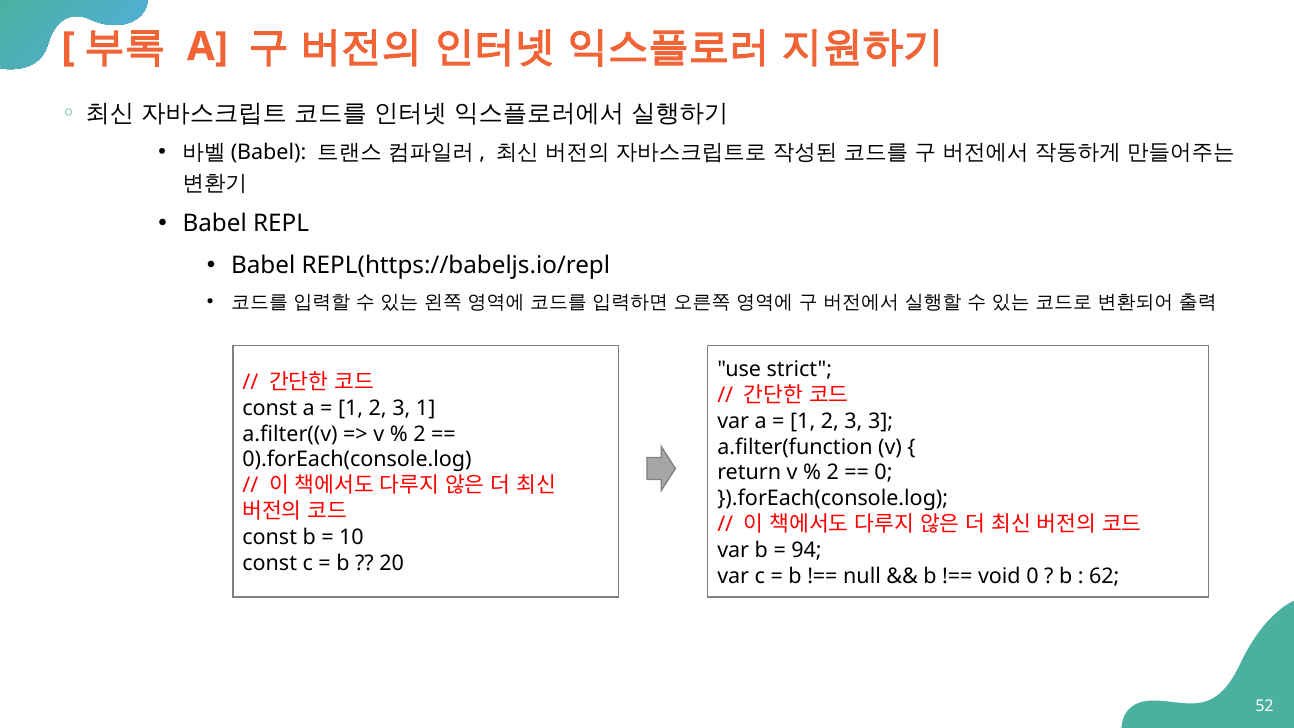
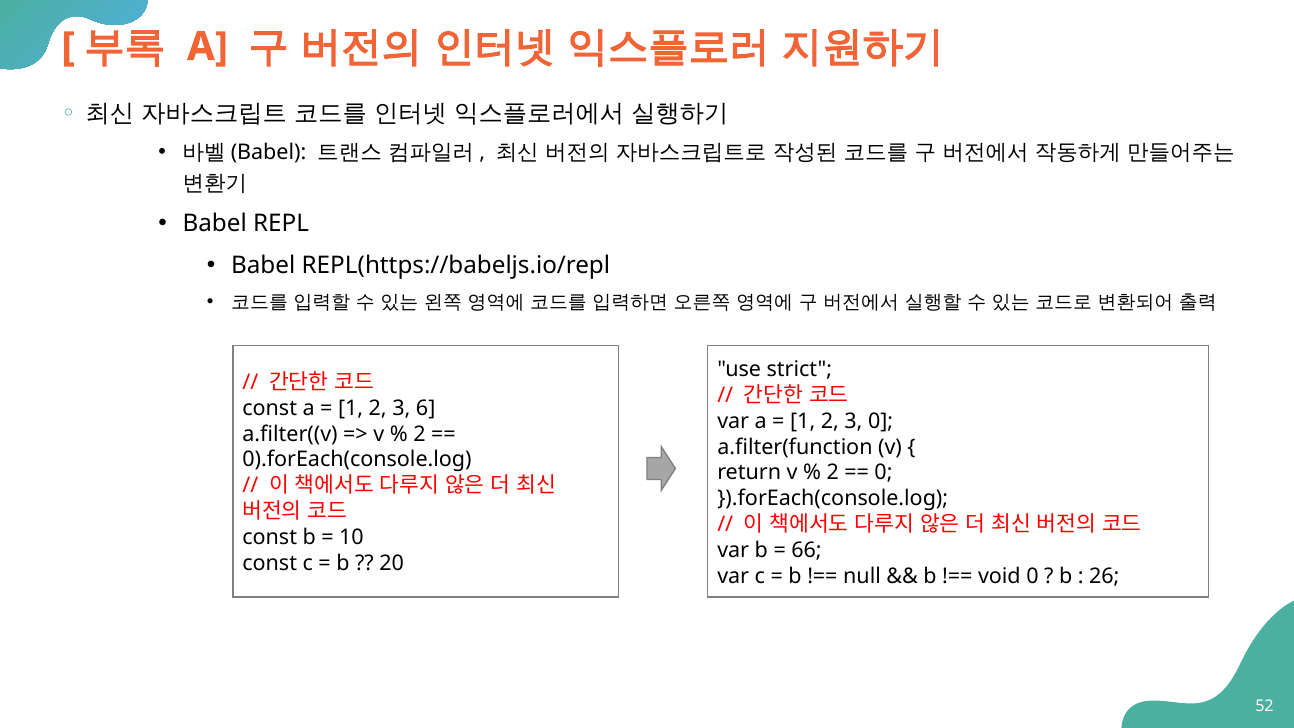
3 1: 1 -> 6 (426, 408)
3 3: 3 -> 0 (881, 421)
94: 94 -> 66 (806, 550)
62: 62 -> 26 (1104, 576)
